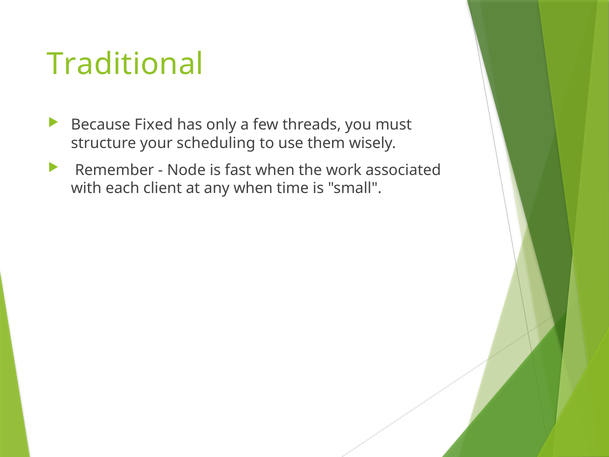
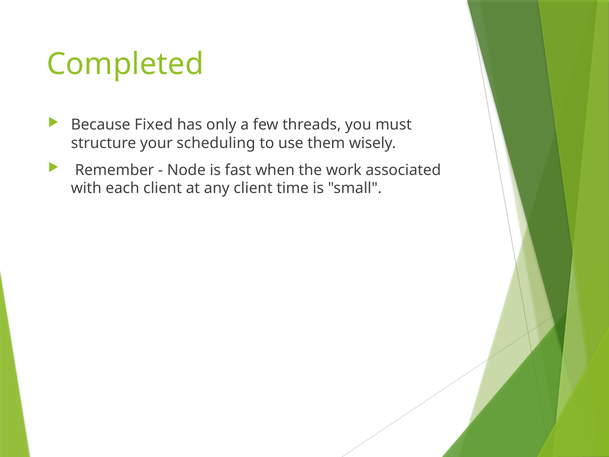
Traditional: Traditional -> Completed (125, 64)
any when: when -> client (253, 188)
